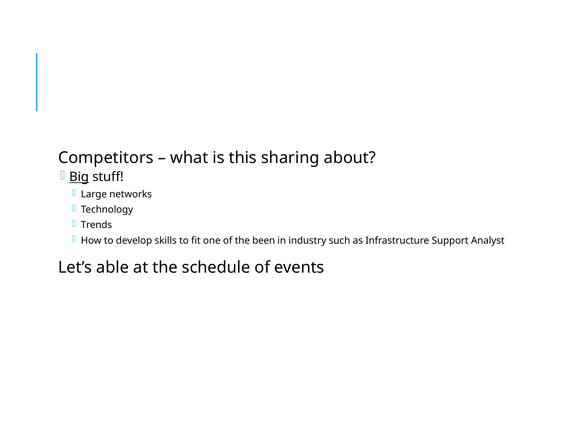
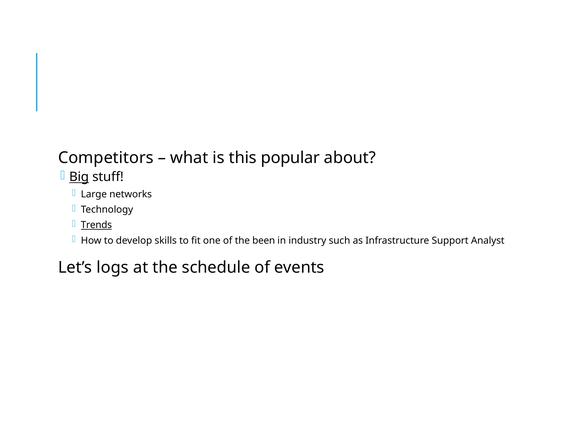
sharing: sharing -> popular (290, 158)
Trends underline: none -> present (96, 225)
able: able -> logs (113, 268)
